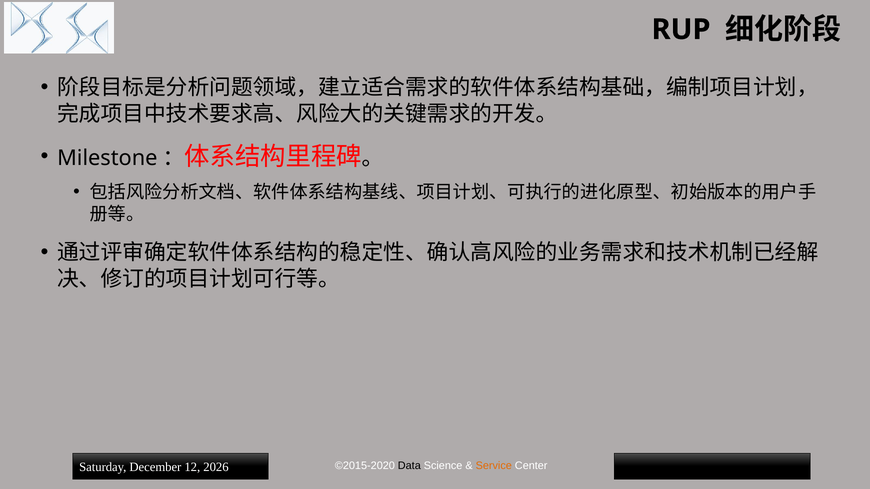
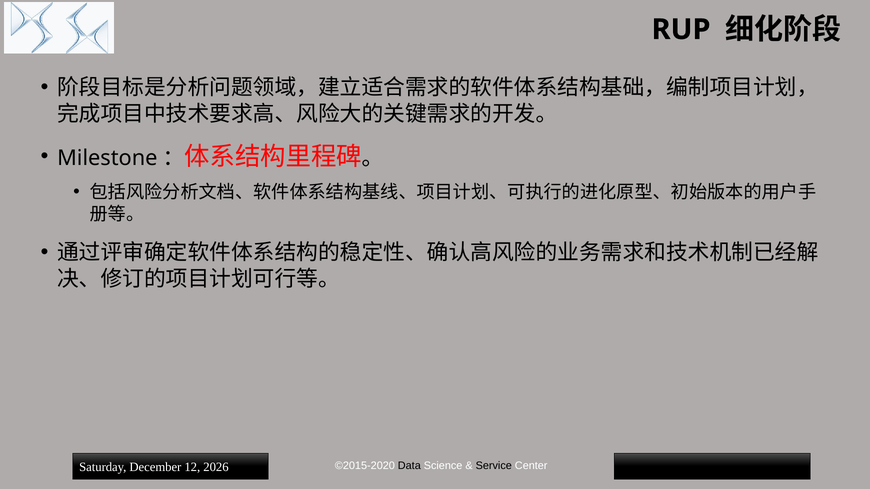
Service colour: orange -> black (494, 466)
